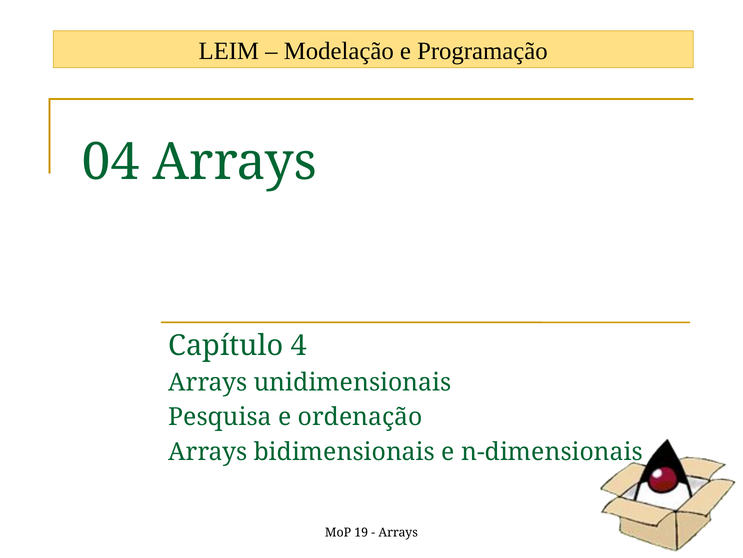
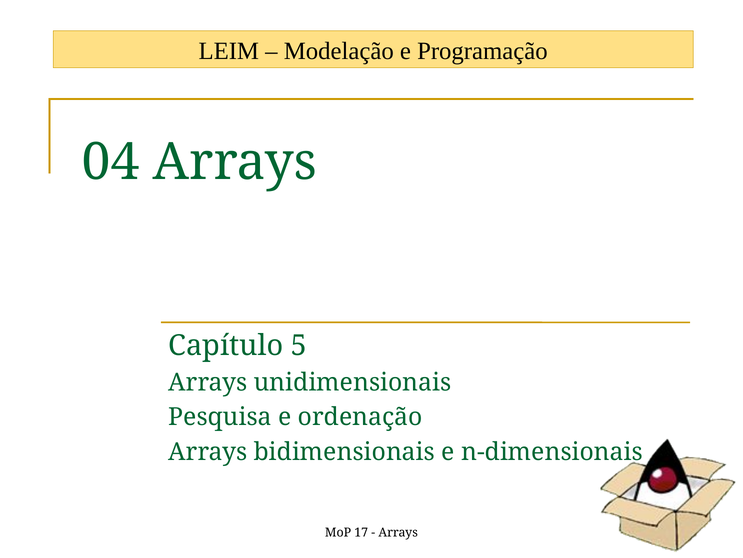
4: 4 -> 5 (299, 345)
19: 19 -> 17 (361, 532)
